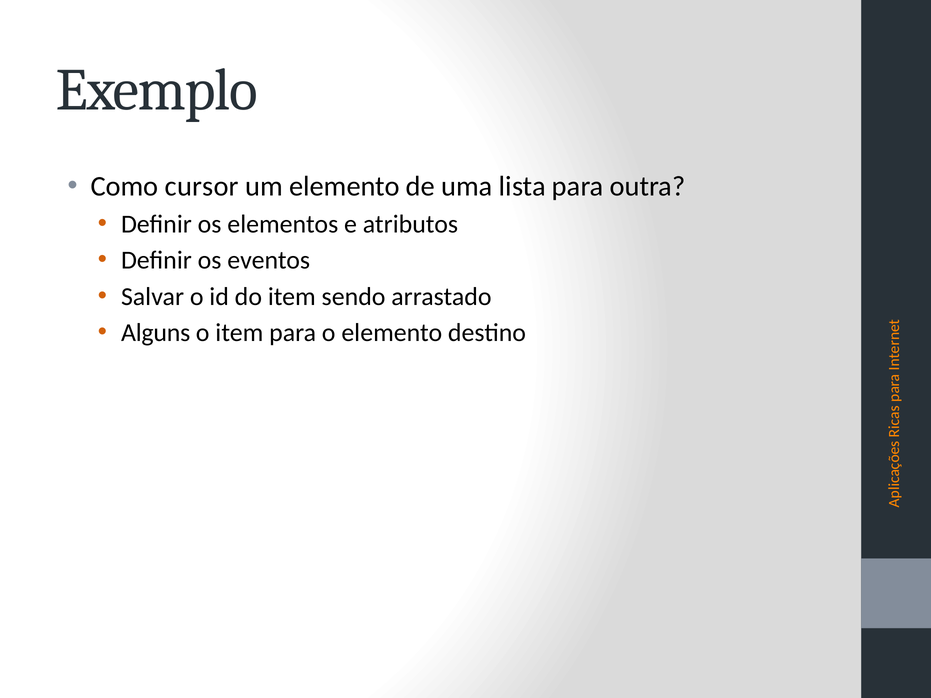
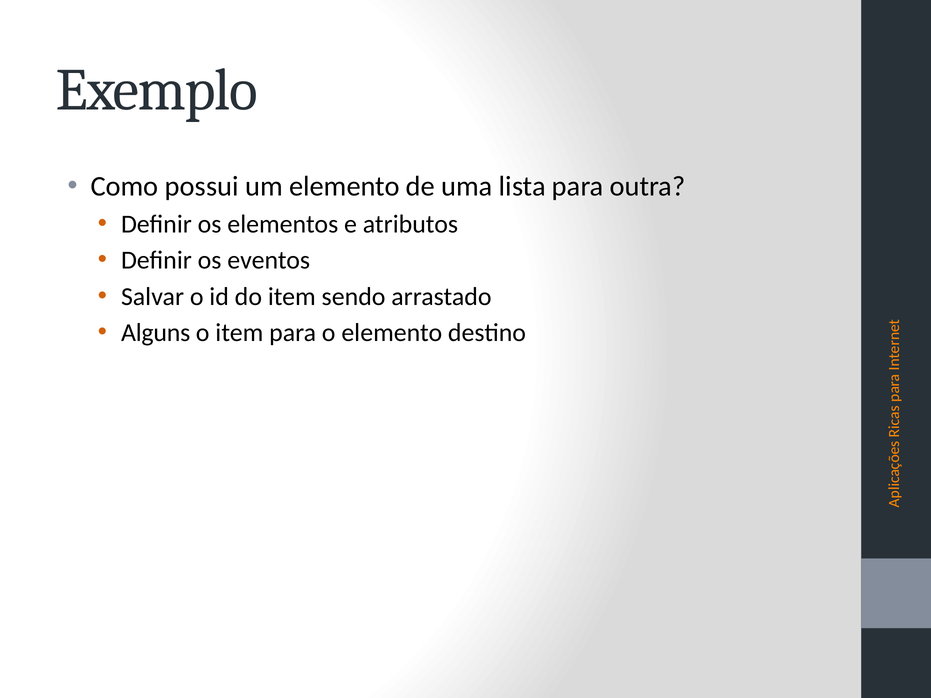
cursor: cursor -> possui (202, 187)
